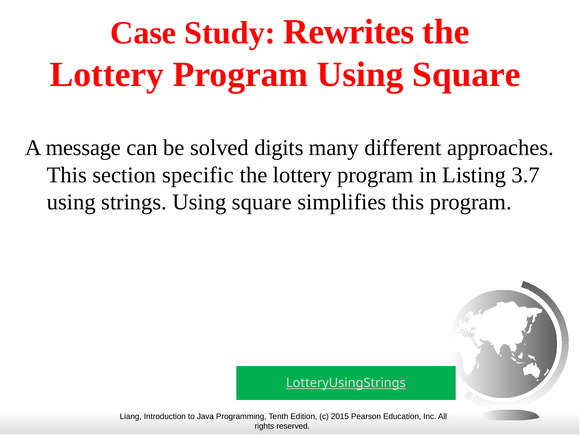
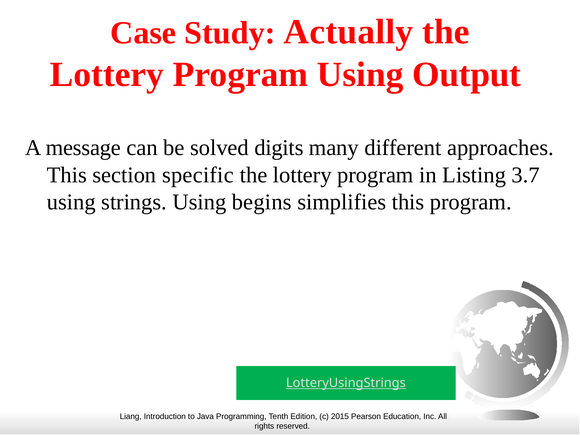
Rewrites: Rewrites -> Actually (348, 32)
Program Using Square: Square -> Output (467, 74)
strings Using square: square -> begins (262, 202)
